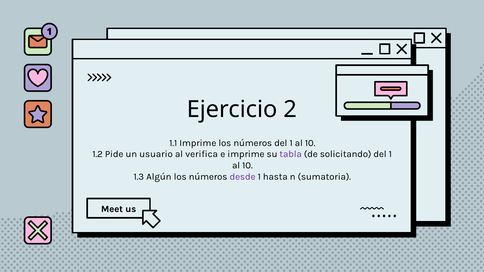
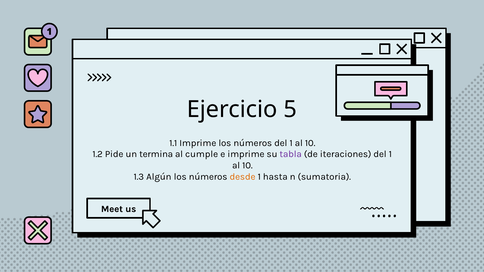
2: 2 -> 5 (290, 110)
usuario: usuario -> termina (156, 154)
verifica: verifica -> cumple (202, 154)
solicitando: solicitando -> iteraciones (346, 154)
desde colour: purple -> orange (243, 177)
